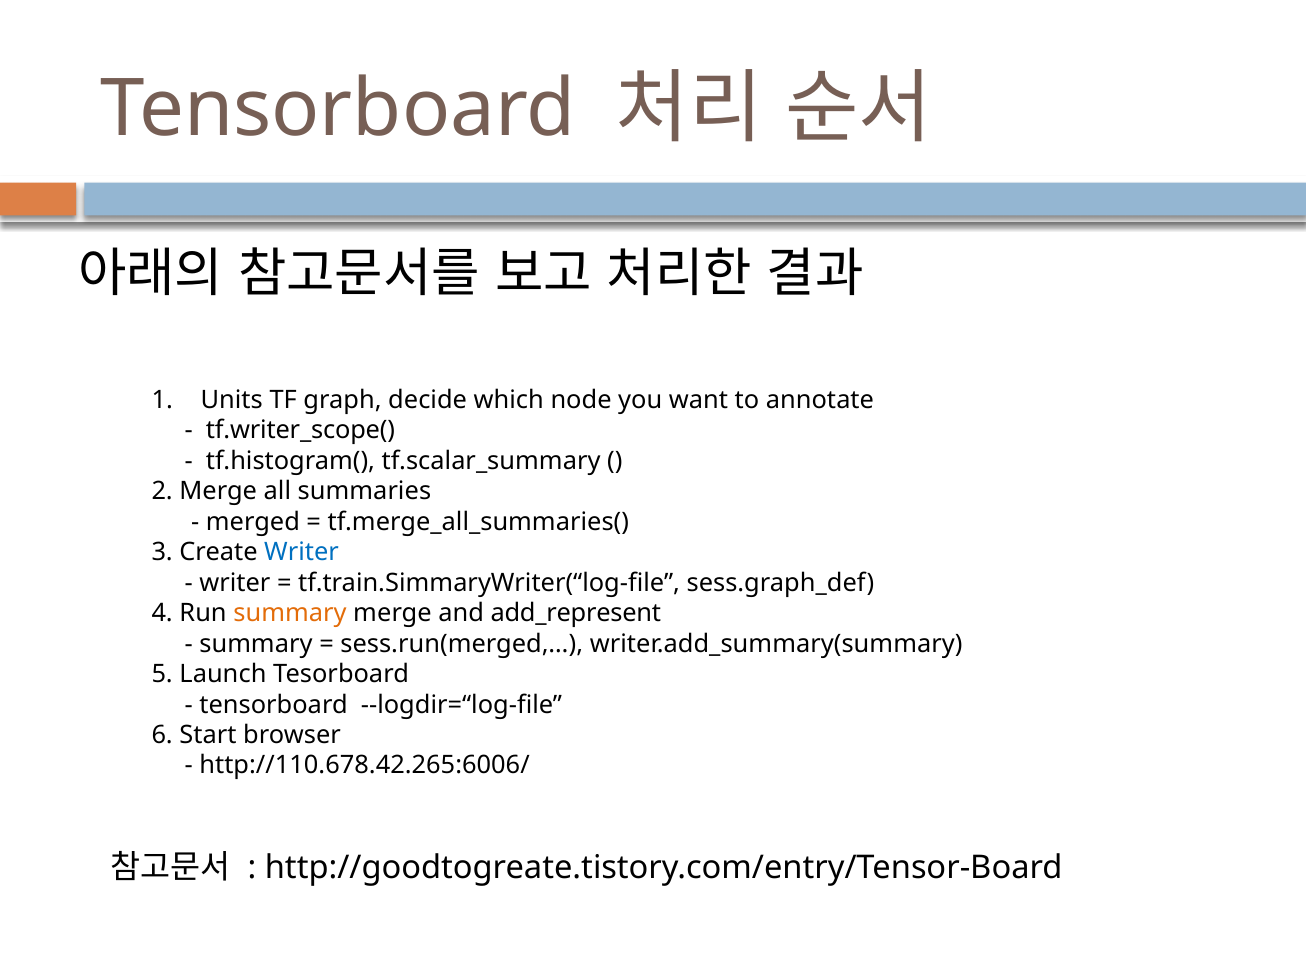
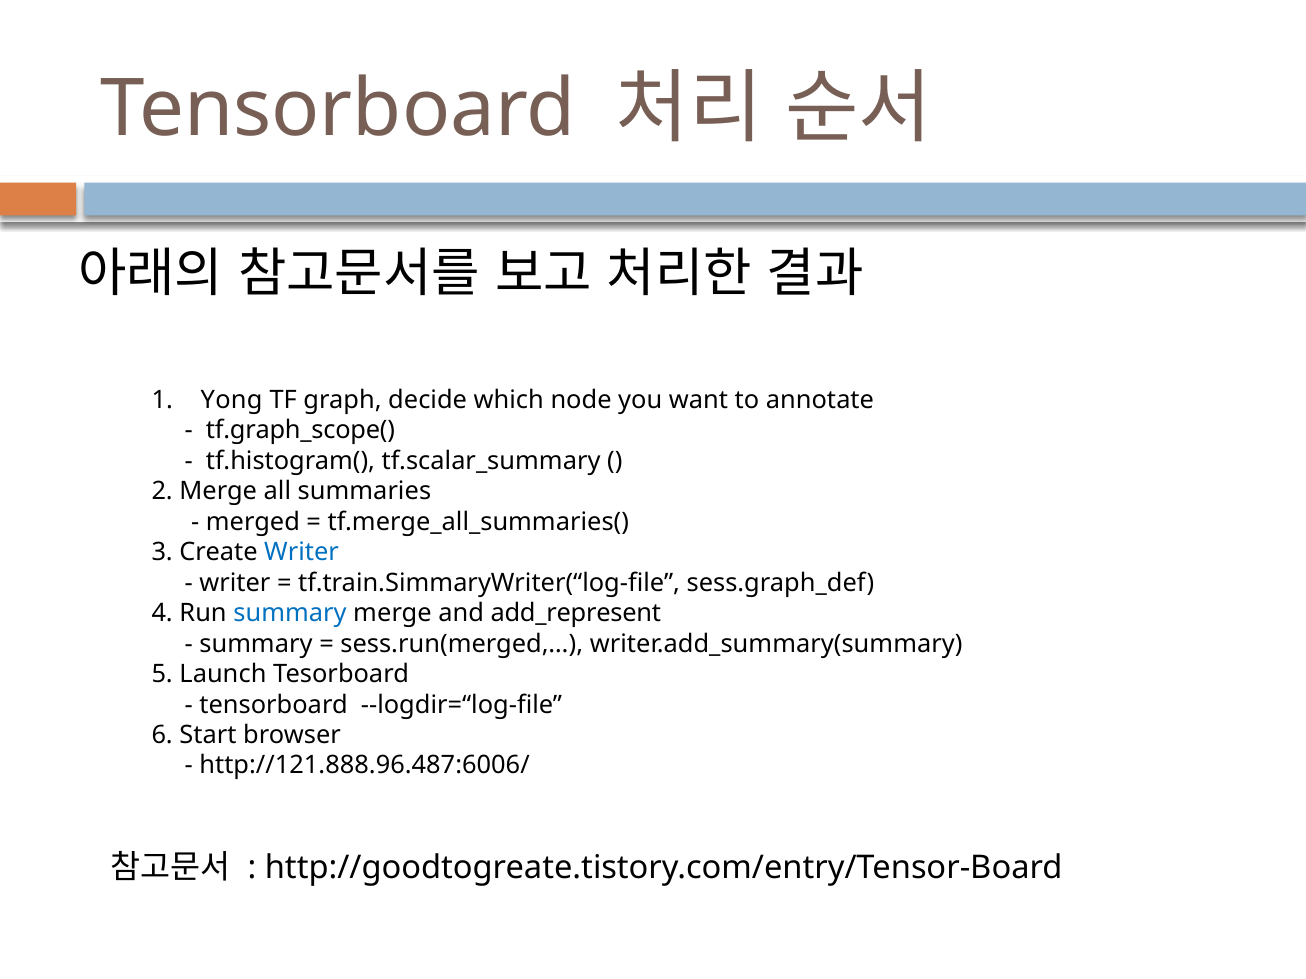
Units: Units -> Yong (232, 400)
tf.writer_scope(: tf.writer_scope( -> tf.graph_scope( (300, 431)
summary colour: orange -> blue (290, 614)
http://110.678.42.265:6006/: http://110.678.42.265:6006/ -> http://121.888.96.487:6006/ (365, 766)
